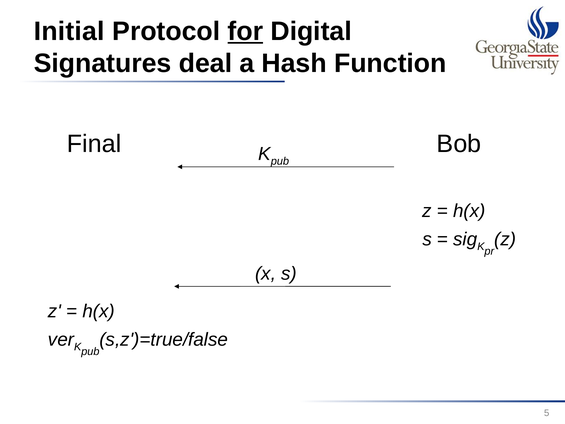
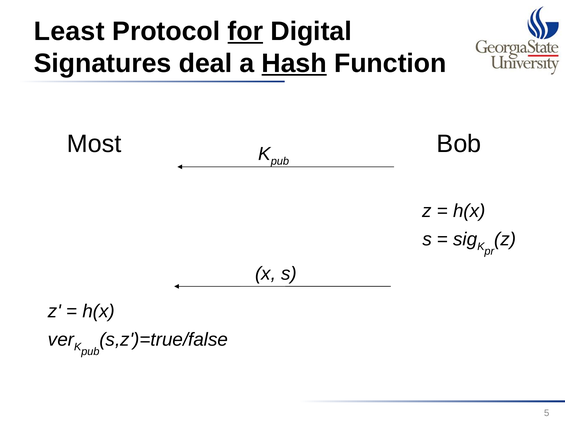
Initial: Initial -> Least (69, 31)
Hash underline: none -> present (294, 63)
Final: Final -> Most (94, 144)
